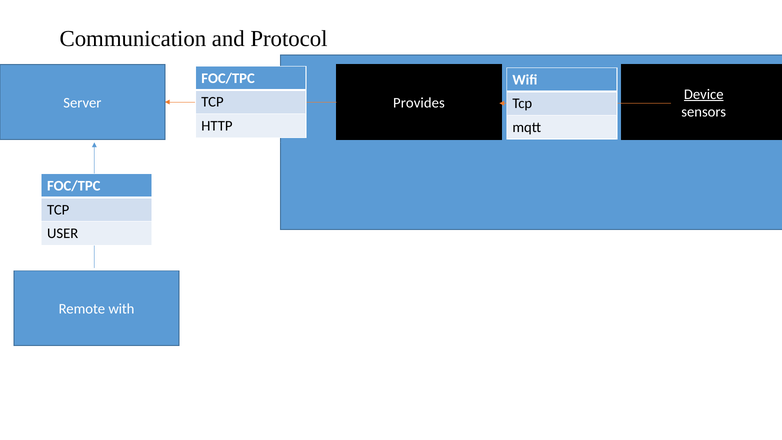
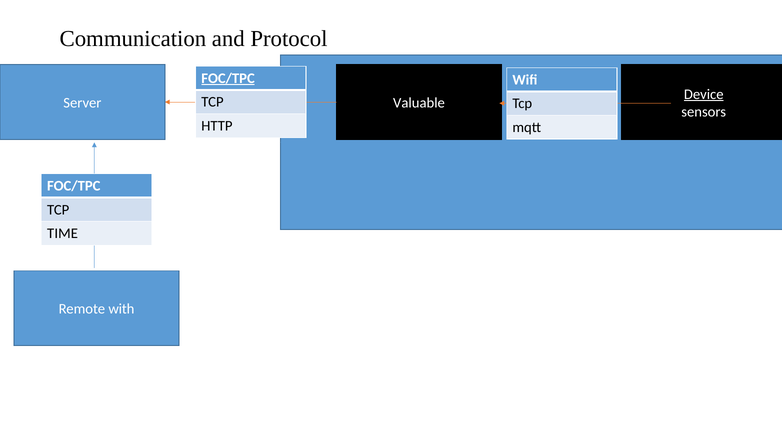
FOC/TPC underline: none -> present (228, 78)
Provides: Provides -> Valuable (419, 103)
USER: USER -> TIME (63, 233)
